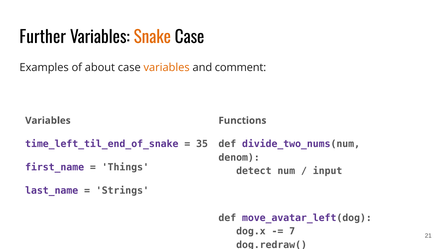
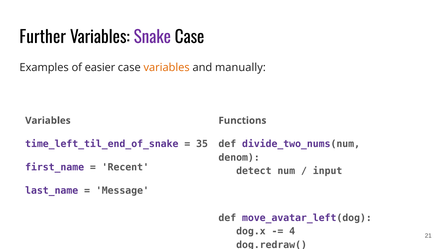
Snake colour: orange -> purple (152, 37)
about: about -> easier (100, 68)
comment: comment -> manually (240, 68)
Things: Things -> Recent (125, 167)
Strings: Strings -> Message (122, 190)
7: 7 -> 4 (292, 231)
